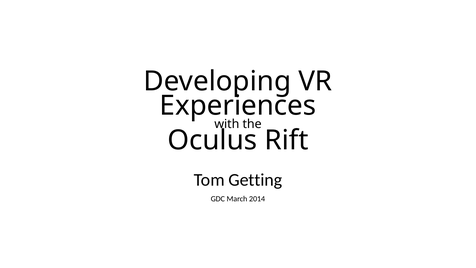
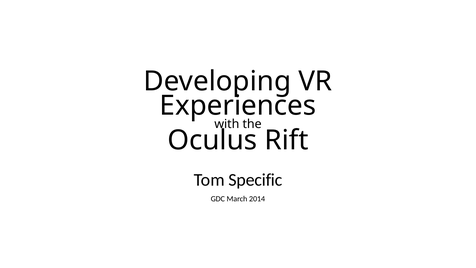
Getting: Getting -> Specific (255, 180)
